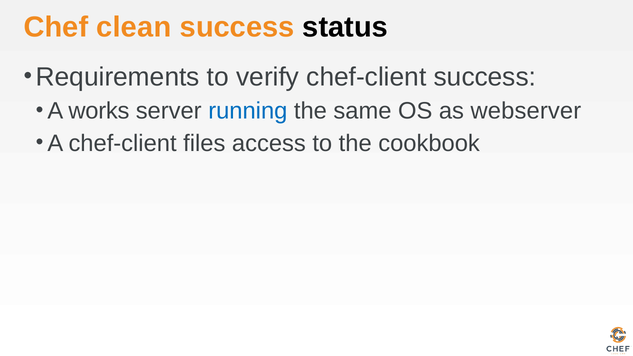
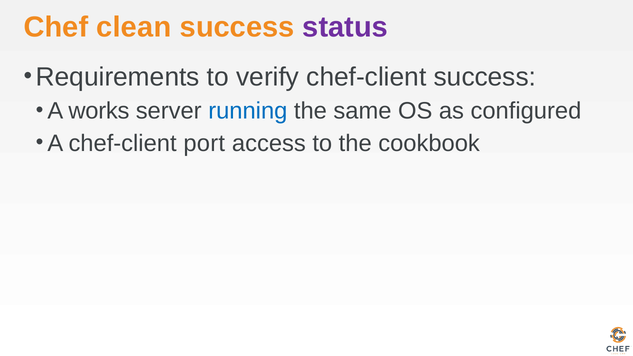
status colour: black -> purple (345, 27)
webserver: webserver -> configured (526, 111)
files: files -> port (204, 143)
